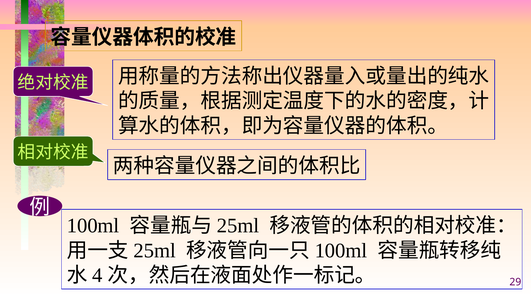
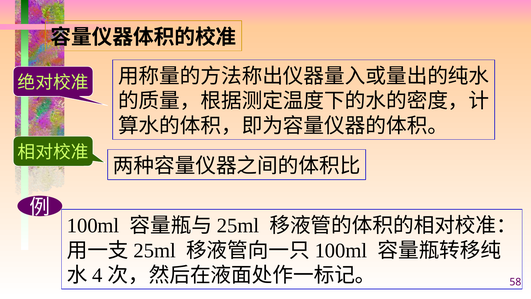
29: 29 -> 58 (515, 282)
